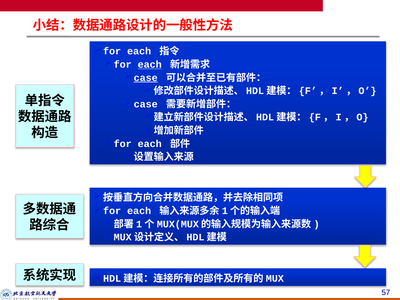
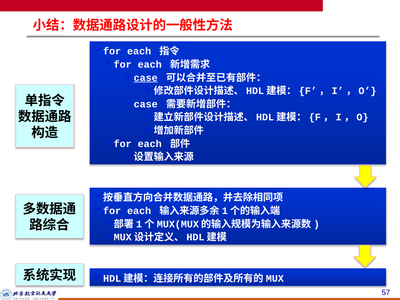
each underline: present -> none (150, 65)
